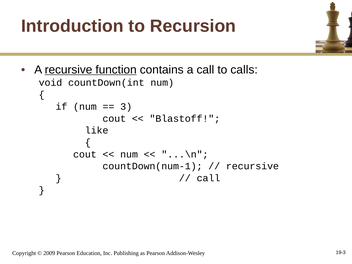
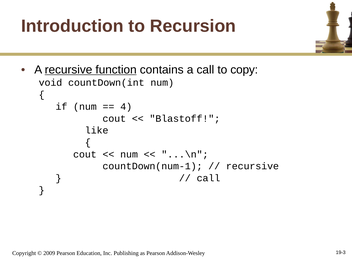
calls: calls -> copy (244, 70)
3: 3 -> 4 (126, 107)
